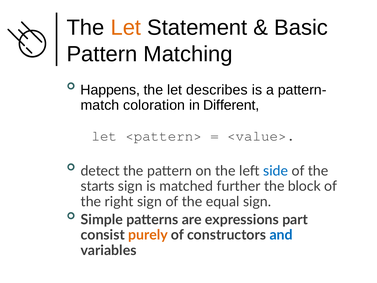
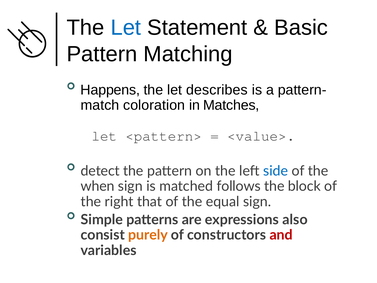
Let colour: orange -> blue (126, 28)
Different: Different -> Matches (231, 105)
starts: starts -> when (98, 186)
further: further -> follows (239, 186)
right sign: sign -> that (150, 201)
part: part -> also (295, 220)
and colour: blue -> red (281, 235)
